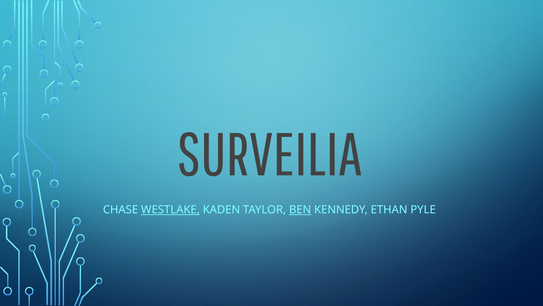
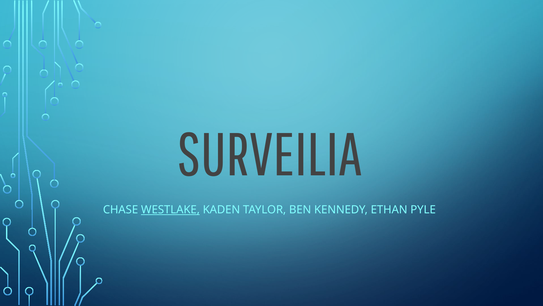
BEN underline: present -> none (300, 209)
